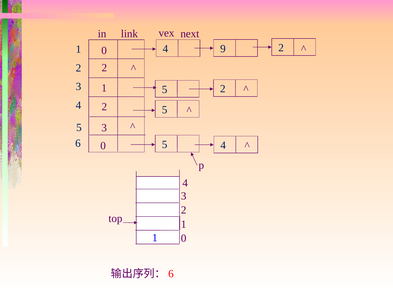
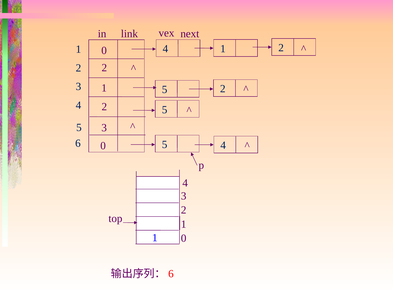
9: 9 -> 1 (223, 49)
